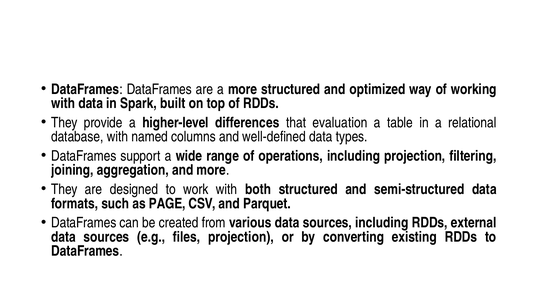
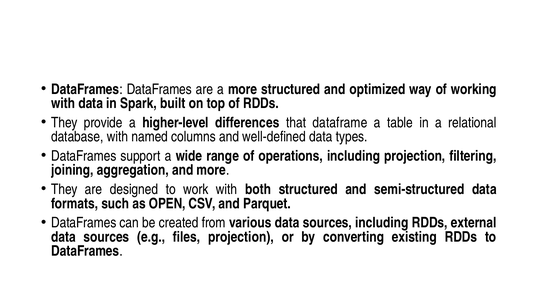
evaluation: evaluation -> dataframe (340, 122)
PAGE: PAGE -> OPEN (167, 203)
